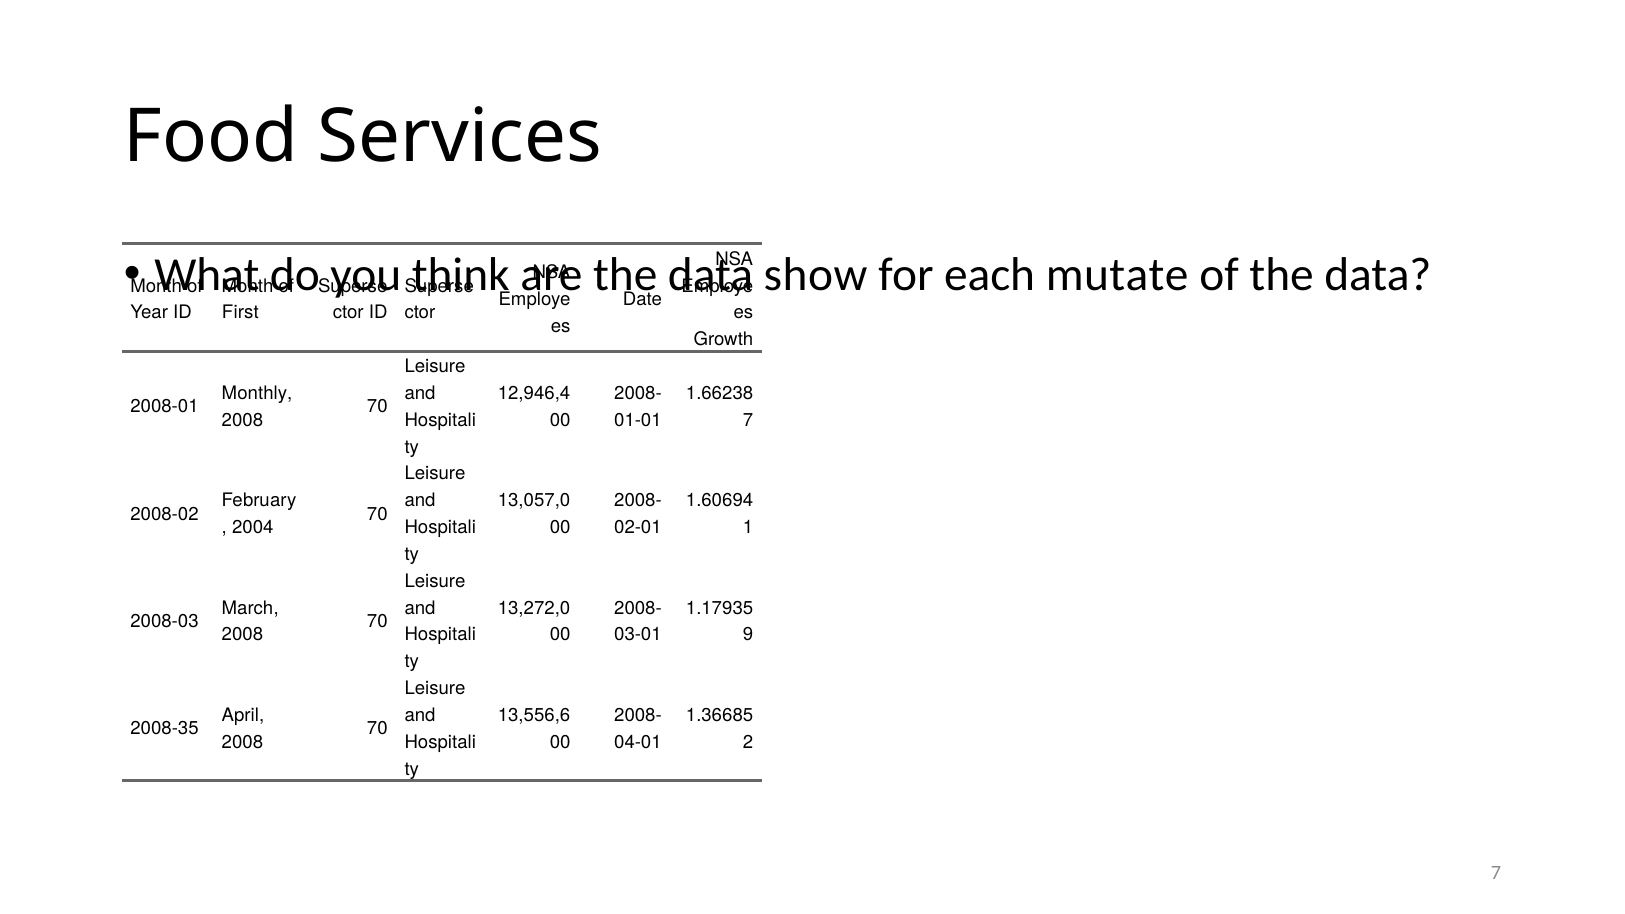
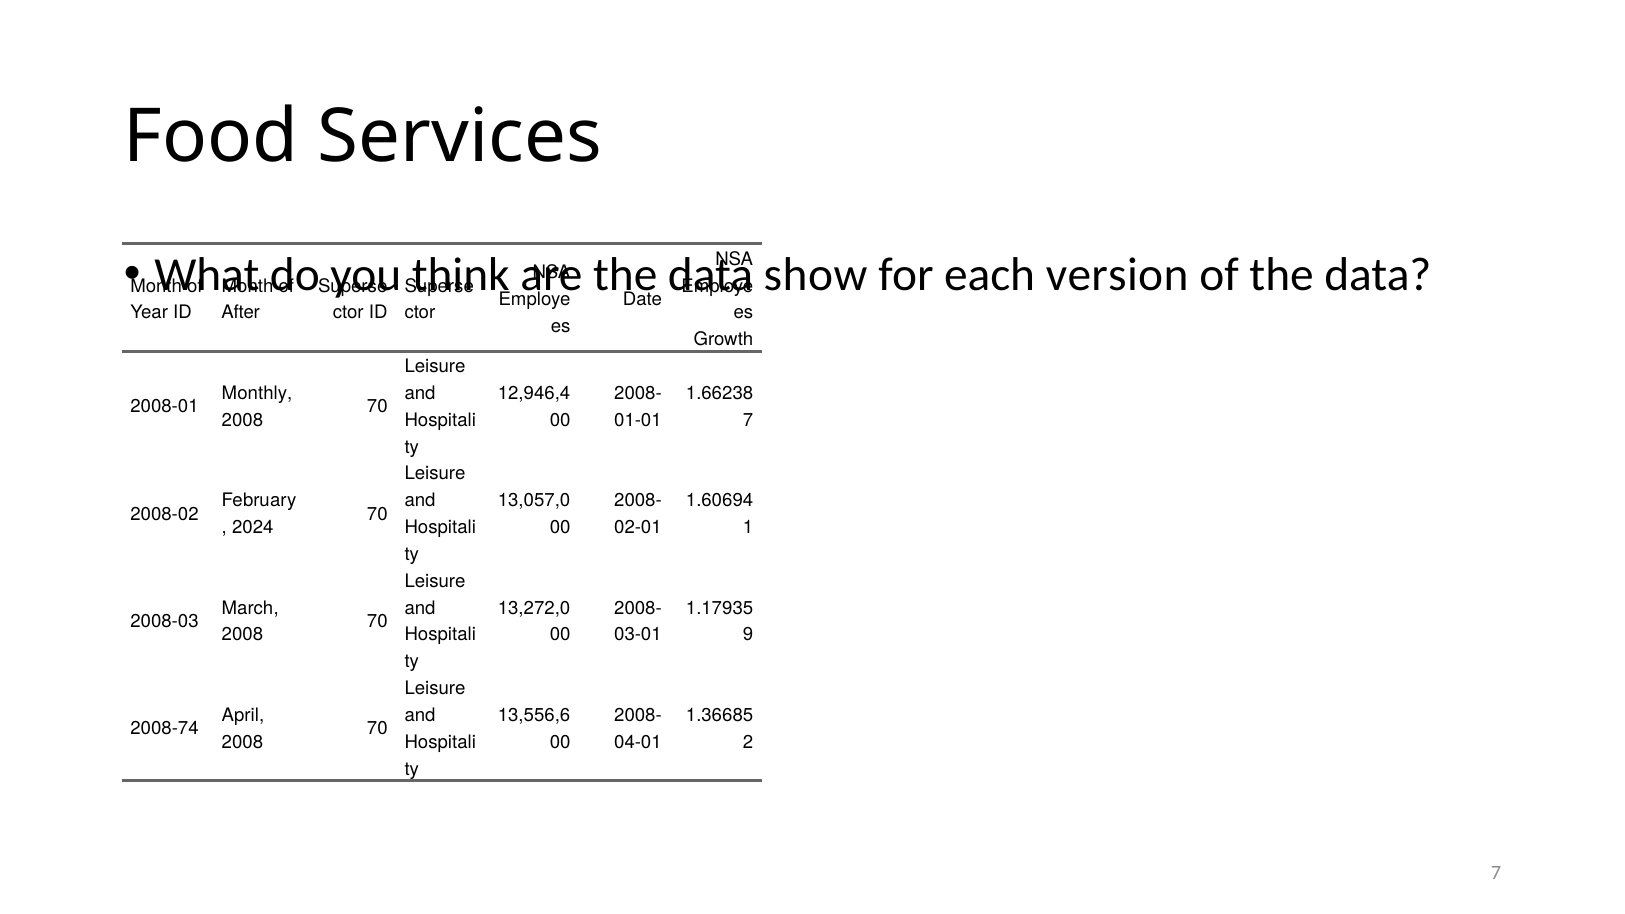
mutate: mutate -> version (1117, 275)
First: First -> After (241, 313)
2004: 2004 -> 2024 (253, 527)
2008-35: 2008-35 -> 2008-74 (165, 729)
